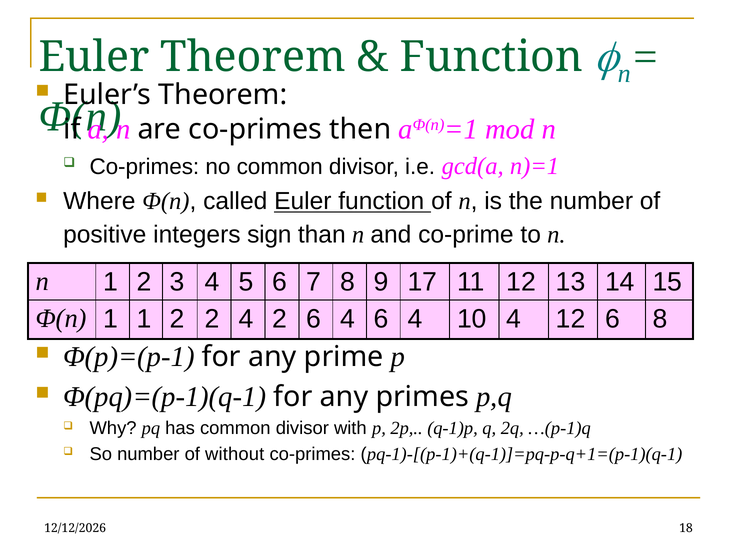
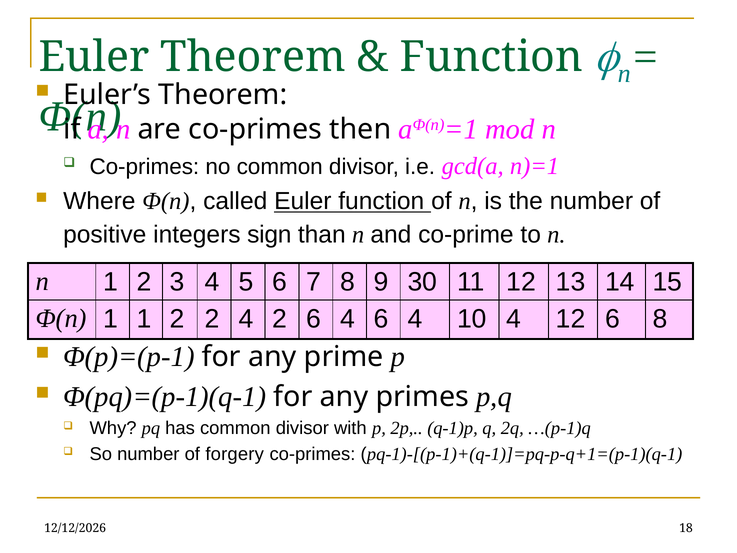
17: 17 -> 30 (422, 282)
without: without -> forgery (235, 454)
